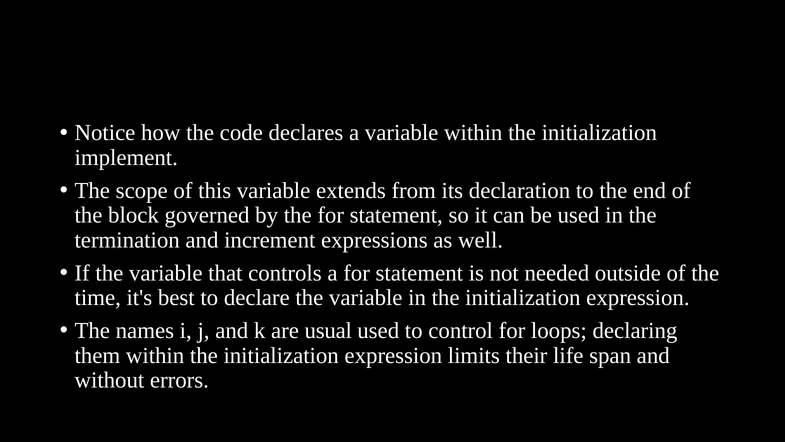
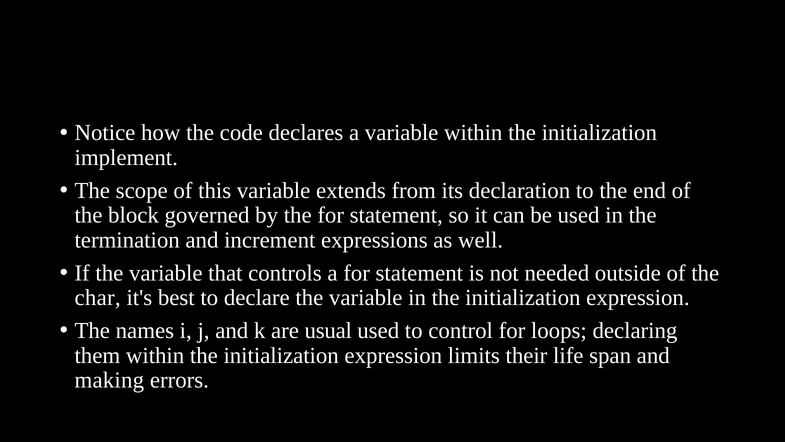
time: time -> char (98, 297)
without: without -> making (109, 380)
